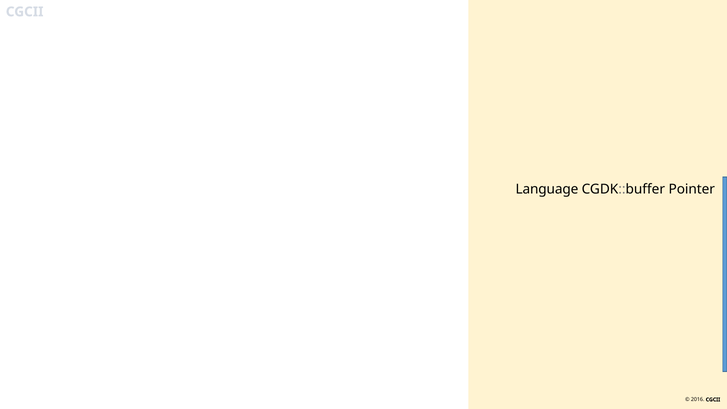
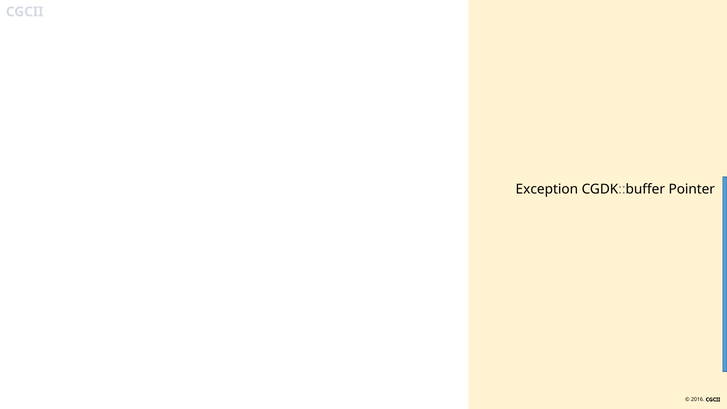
Language: Language -> Exception (547, 189)
